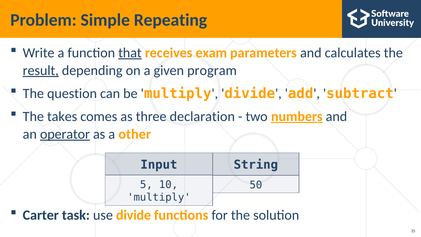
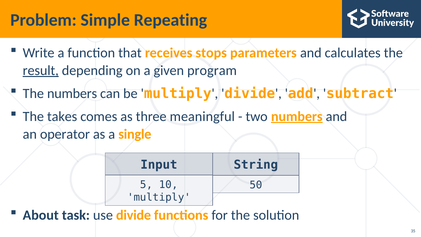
that underline: present -> none (130, 53)
exam: exam -> stops (211, 53)
The question: question -> numbers (72, 93)
declaration: declaration -> meaningful (202, 116)
operator underline: present -> none (65, 134)
other: other -> single (135, 134)
Carter: Carter -> About (41, 215)
